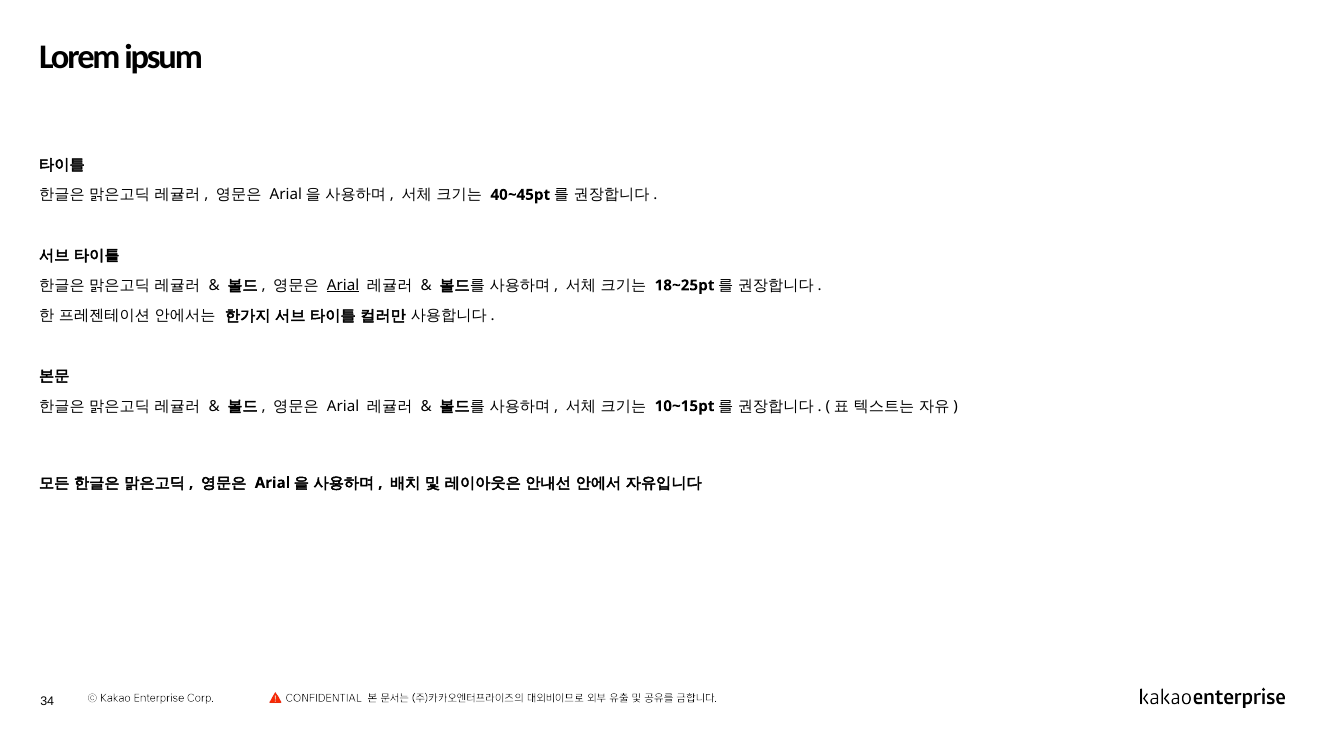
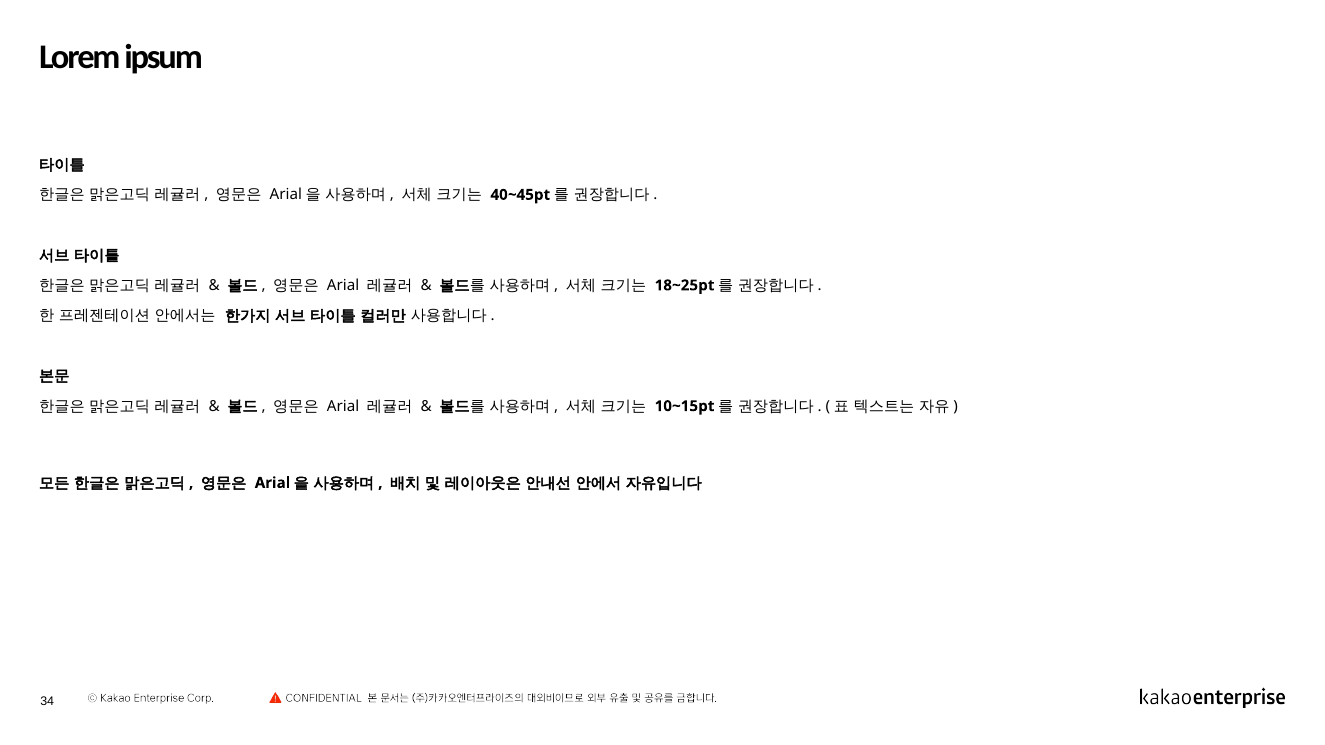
Arial underline: present -> none (343, 285)
